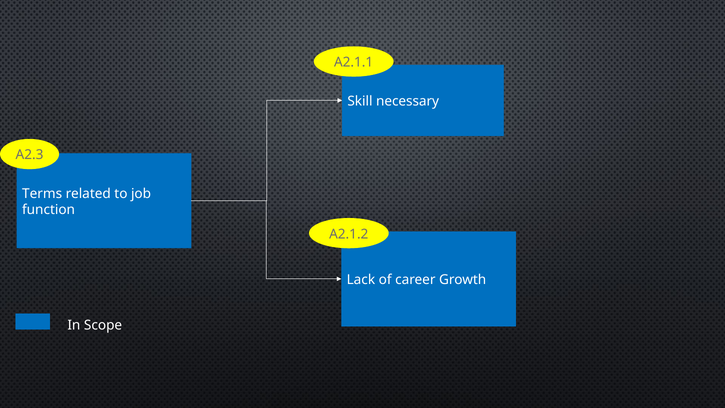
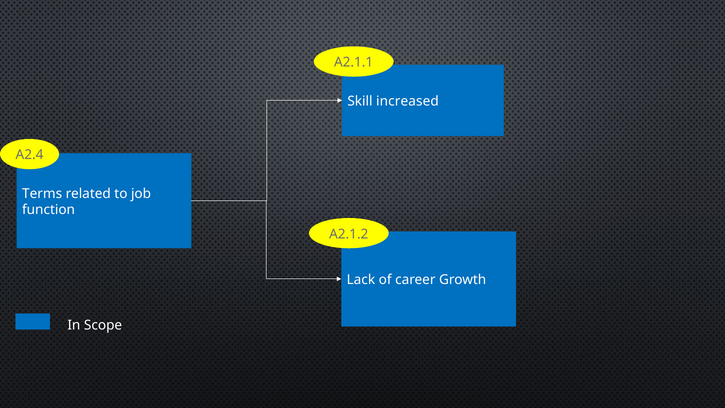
necessary: necessary -> increased (407, 101)
A2.3: A2.3 -> A2.4 (30, 155)
